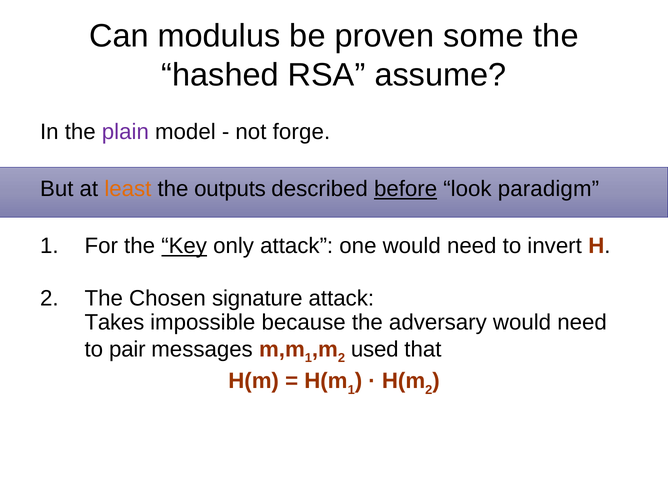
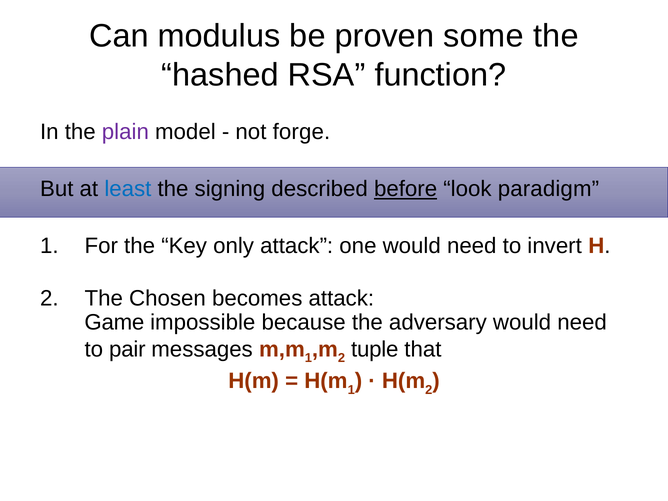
assume: assume -> function (440, 75)
least colour: orange -> blue (128, 189)
outputs: outputs -> signing (230, 189)
Key underline: present -> none (184, 246)
signature: signature -> becomes (257, 299)
Takes: Takes -> Game (114, 323)
used: used -> tuple (375, 349)
